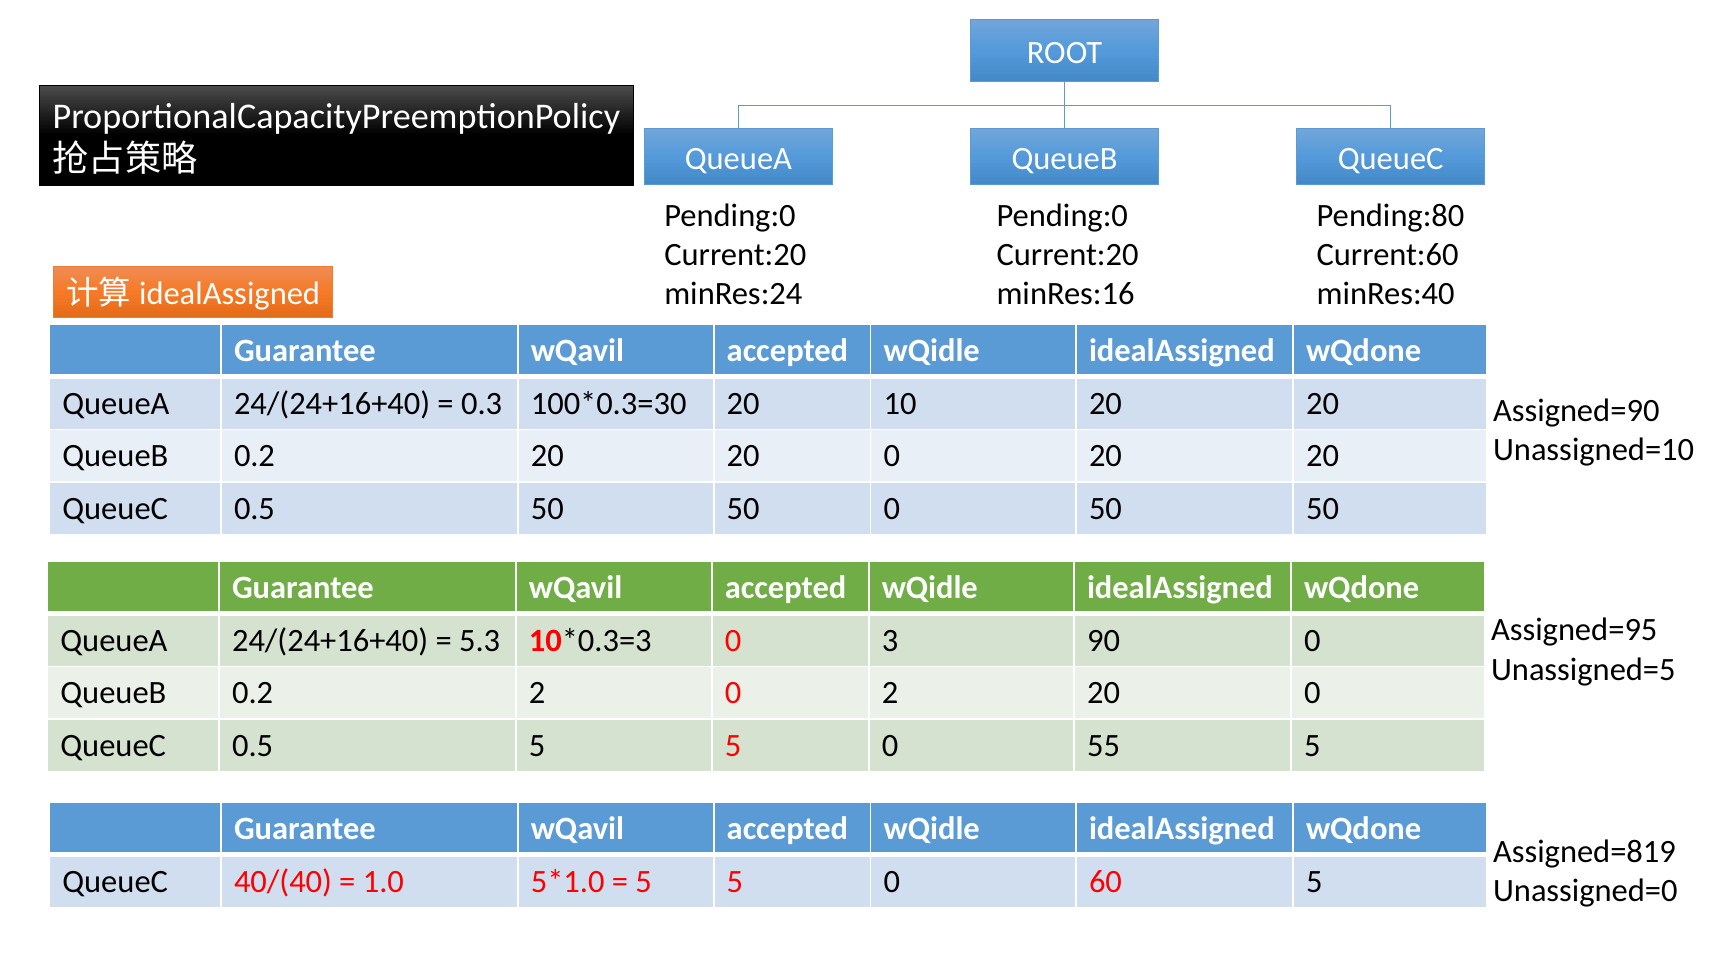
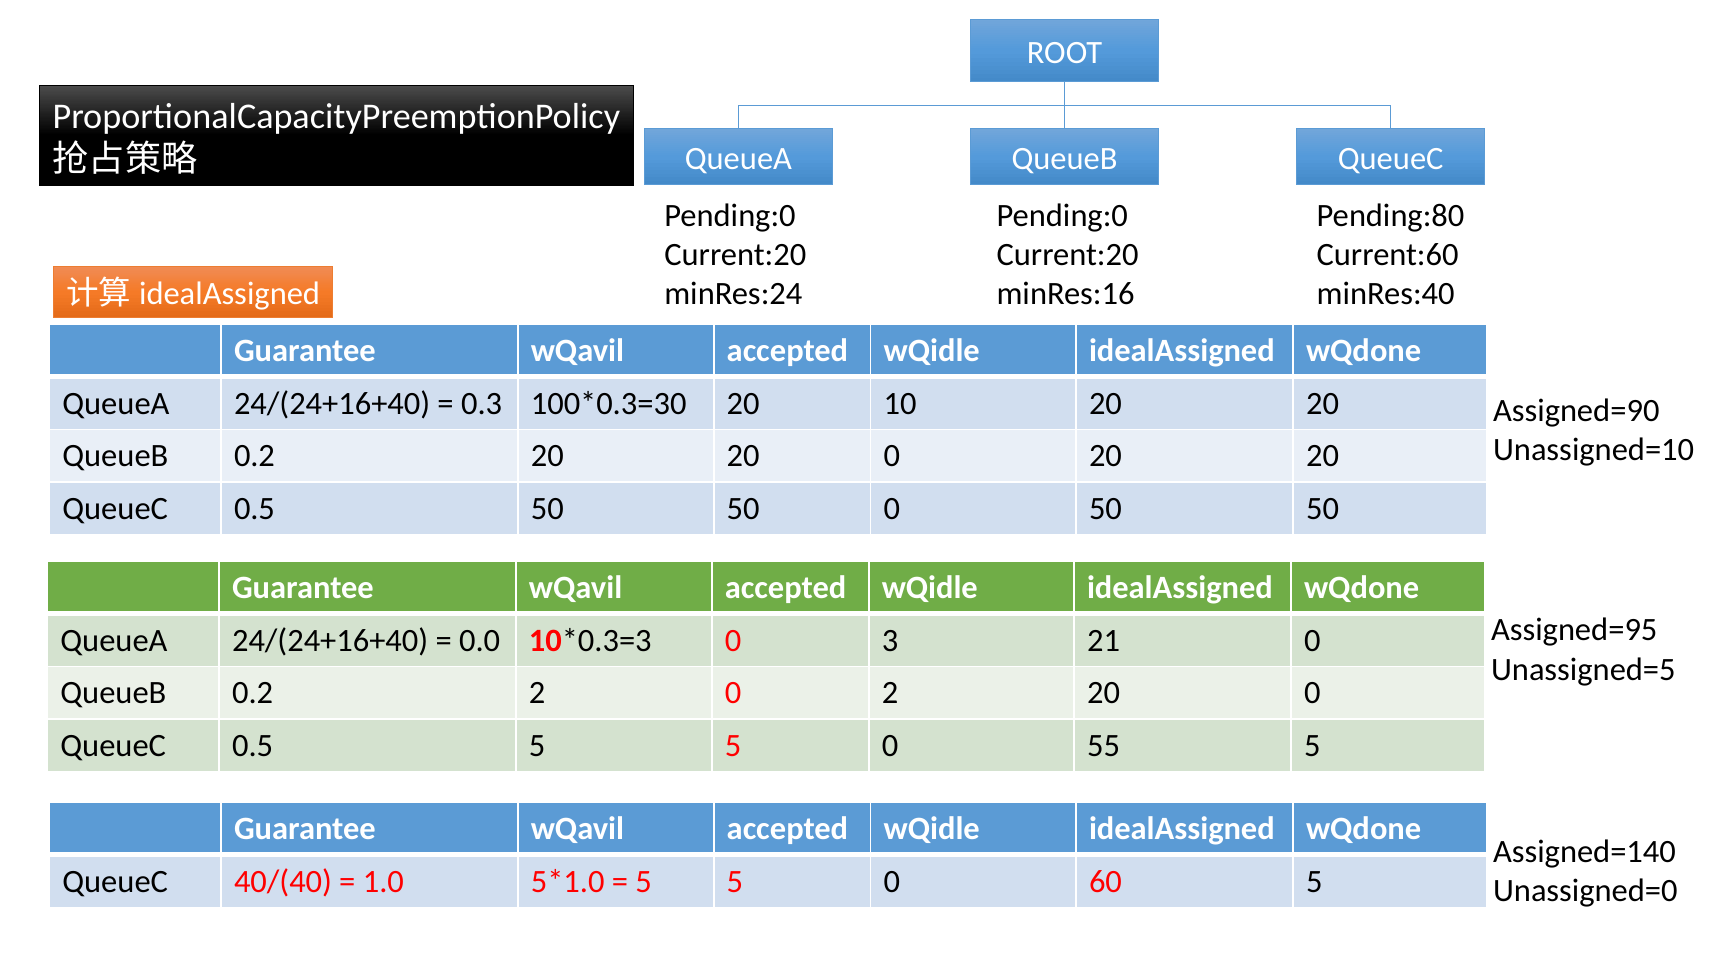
5.3: 5.3 -> 0.0 (480, 640)
90: 90 -> 21 (1104, 640)
Assigned=819: Assigned=819 -> Assigned=140 (1584, 851)
